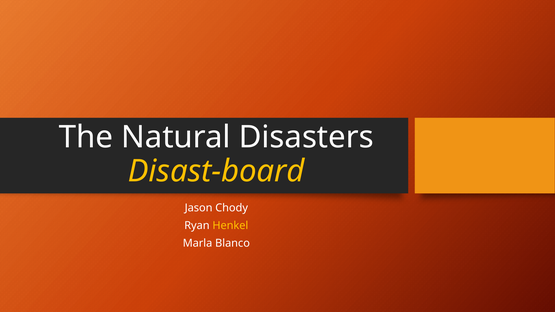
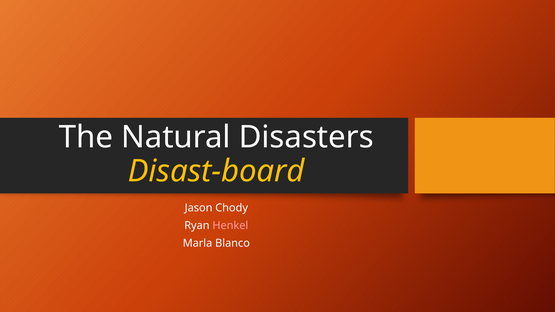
Henkel colour: yellow -> pink (230, 226)
